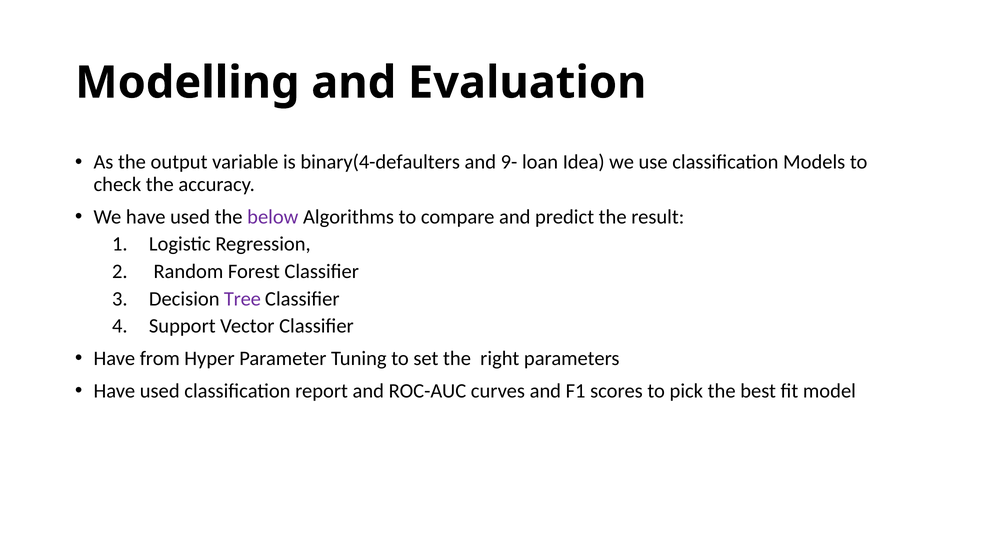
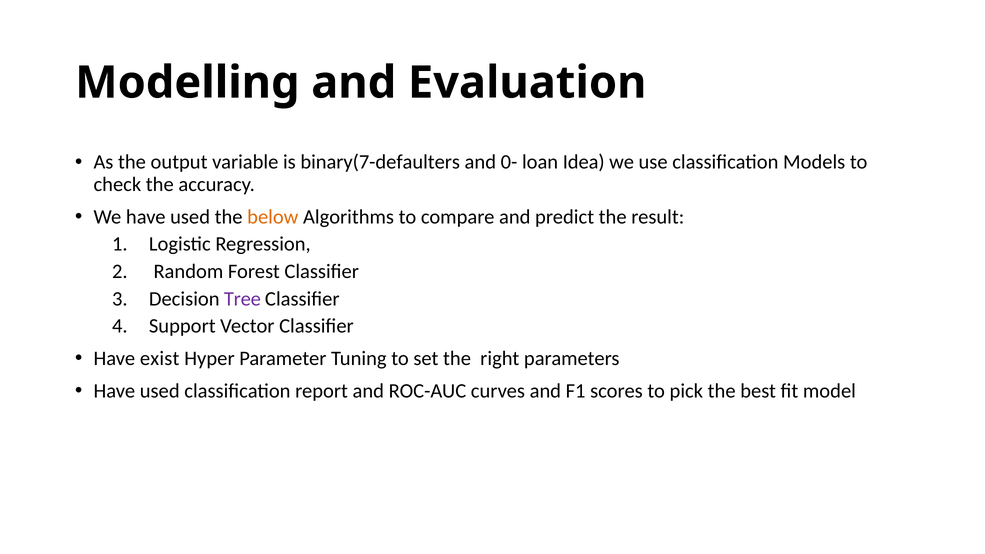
binary(4-defaulters: binary(4-defaulters -> binary(7-defaulters (380, 162)
9-: 9- -> 0- (509, 162)
below colour: purple -> orange (273, 217)
from: from -> exist (160, 359)
